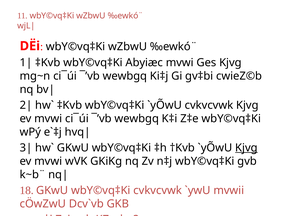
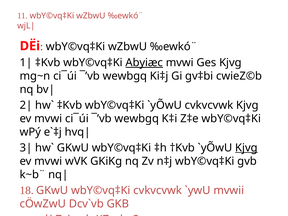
Abyiæc underline: none -> present (144, 63)
